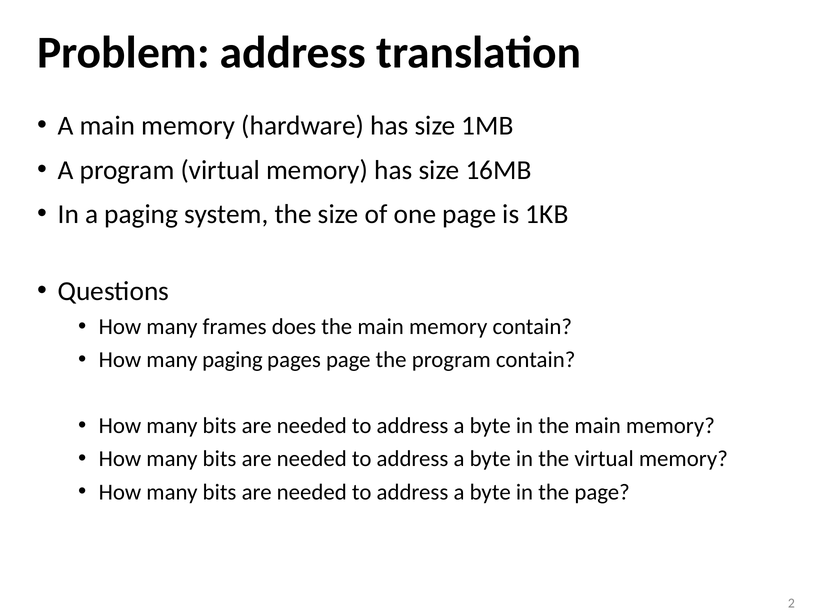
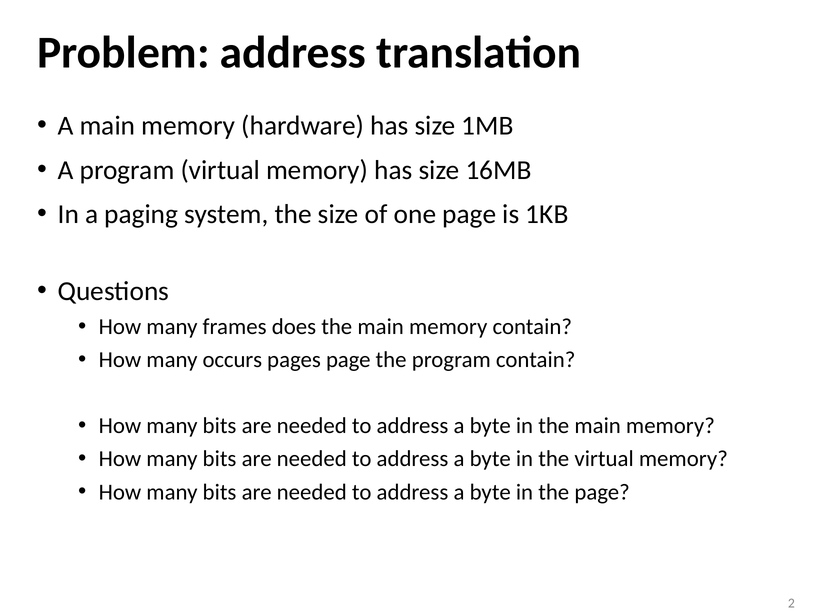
many paging: paging -> occurs (232, 360)
